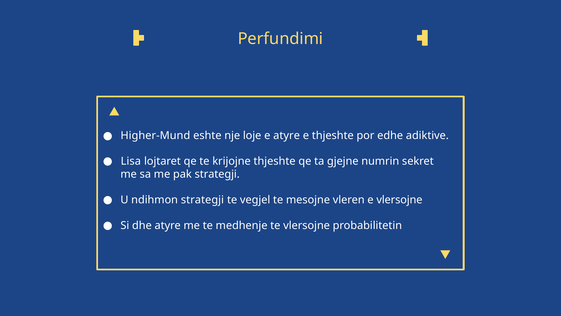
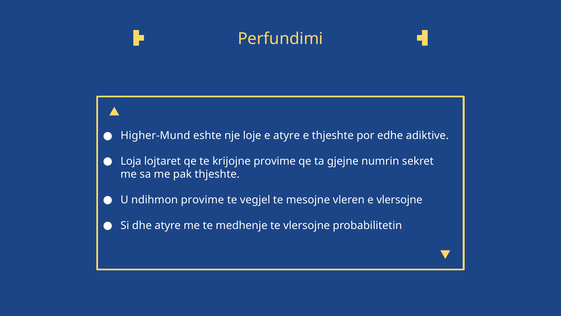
Lisa: Lisa -> Loja (131, 161)
krijojne thjeshte: thjeshte -> provime (275, 161)
pak strategji: strategji -> thjeshte (217, 174)
ndihmon strategji: strategji -> provime (202, 200)
